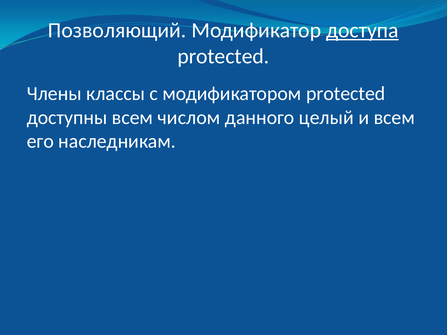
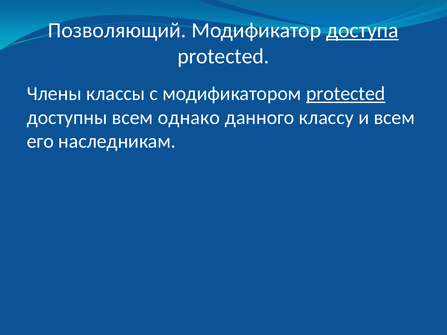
protected underline: none -> present (346, 94)
числом: числом -> однако (189, 118)
целый: целый -> классу (326, 118)
